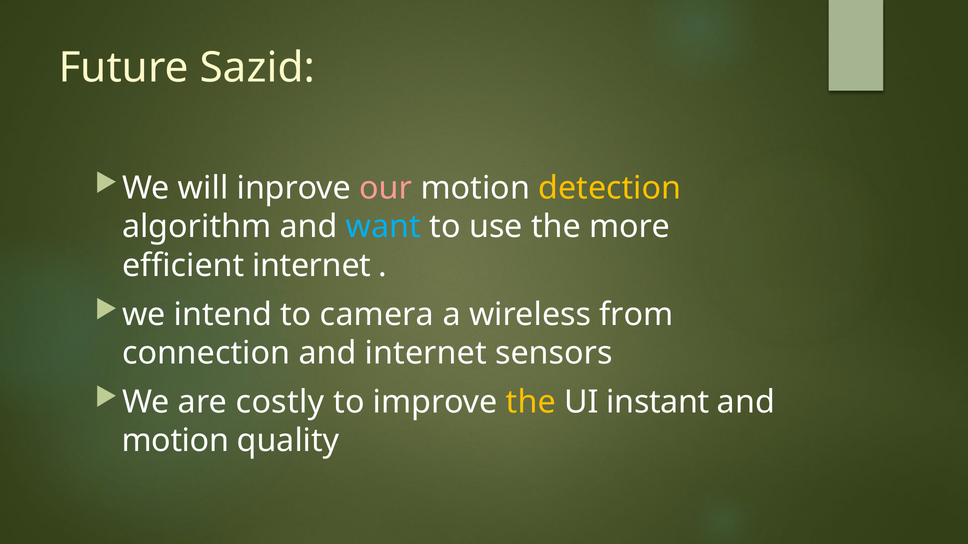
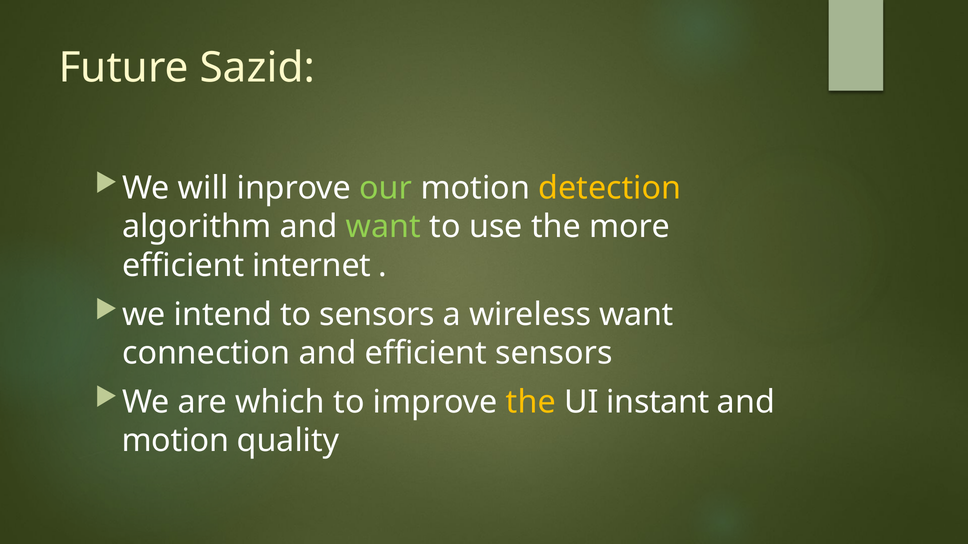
our colour: pink -> light green (386, 188)
want colour: light blue -> light green (384, 227)
to camera: camera -> sensors (377, 315)
wireless from: from -> want (637, 315)
and internet: internet -> efficient (426, 353)
costly: costly -> which (280, 402)
